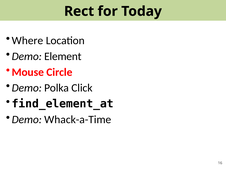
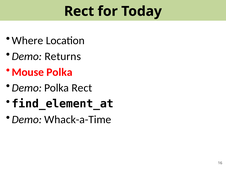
Element: Element -> Returns (63, 57)
Mouse Circle: Circle -> Polka (59, 72)
Polka Click: Click -> Rect (82, 88)
